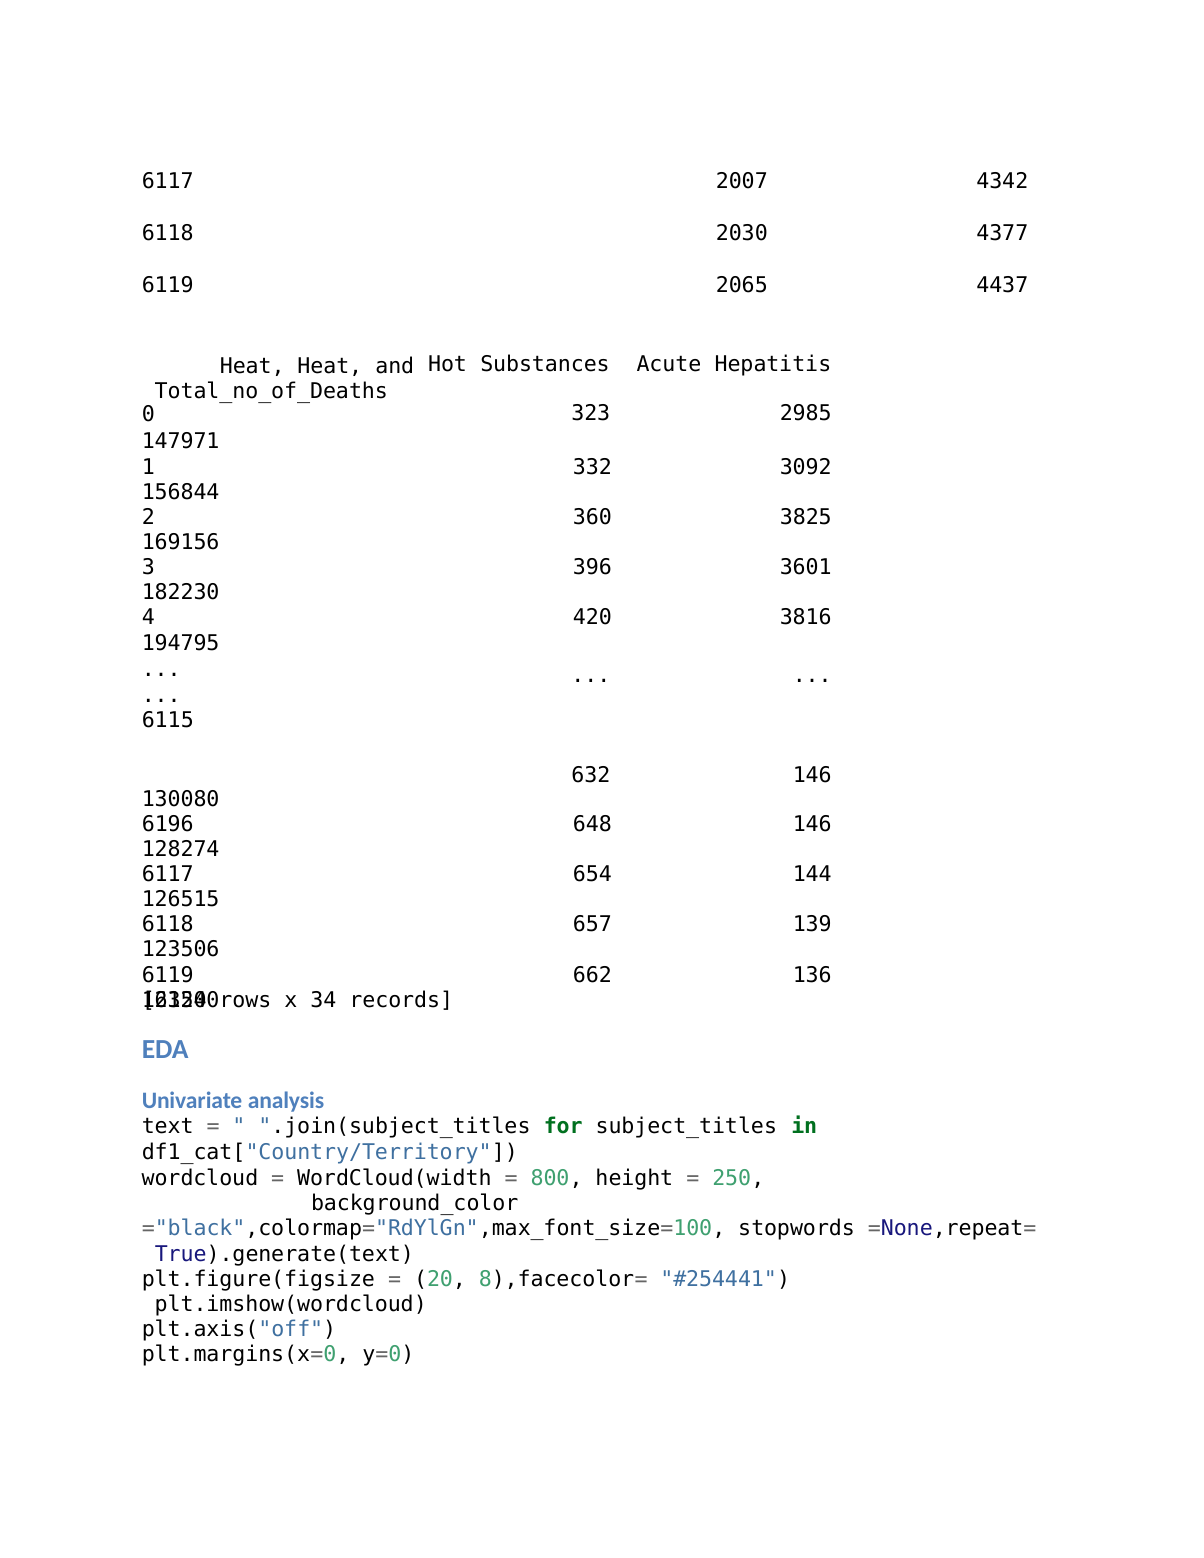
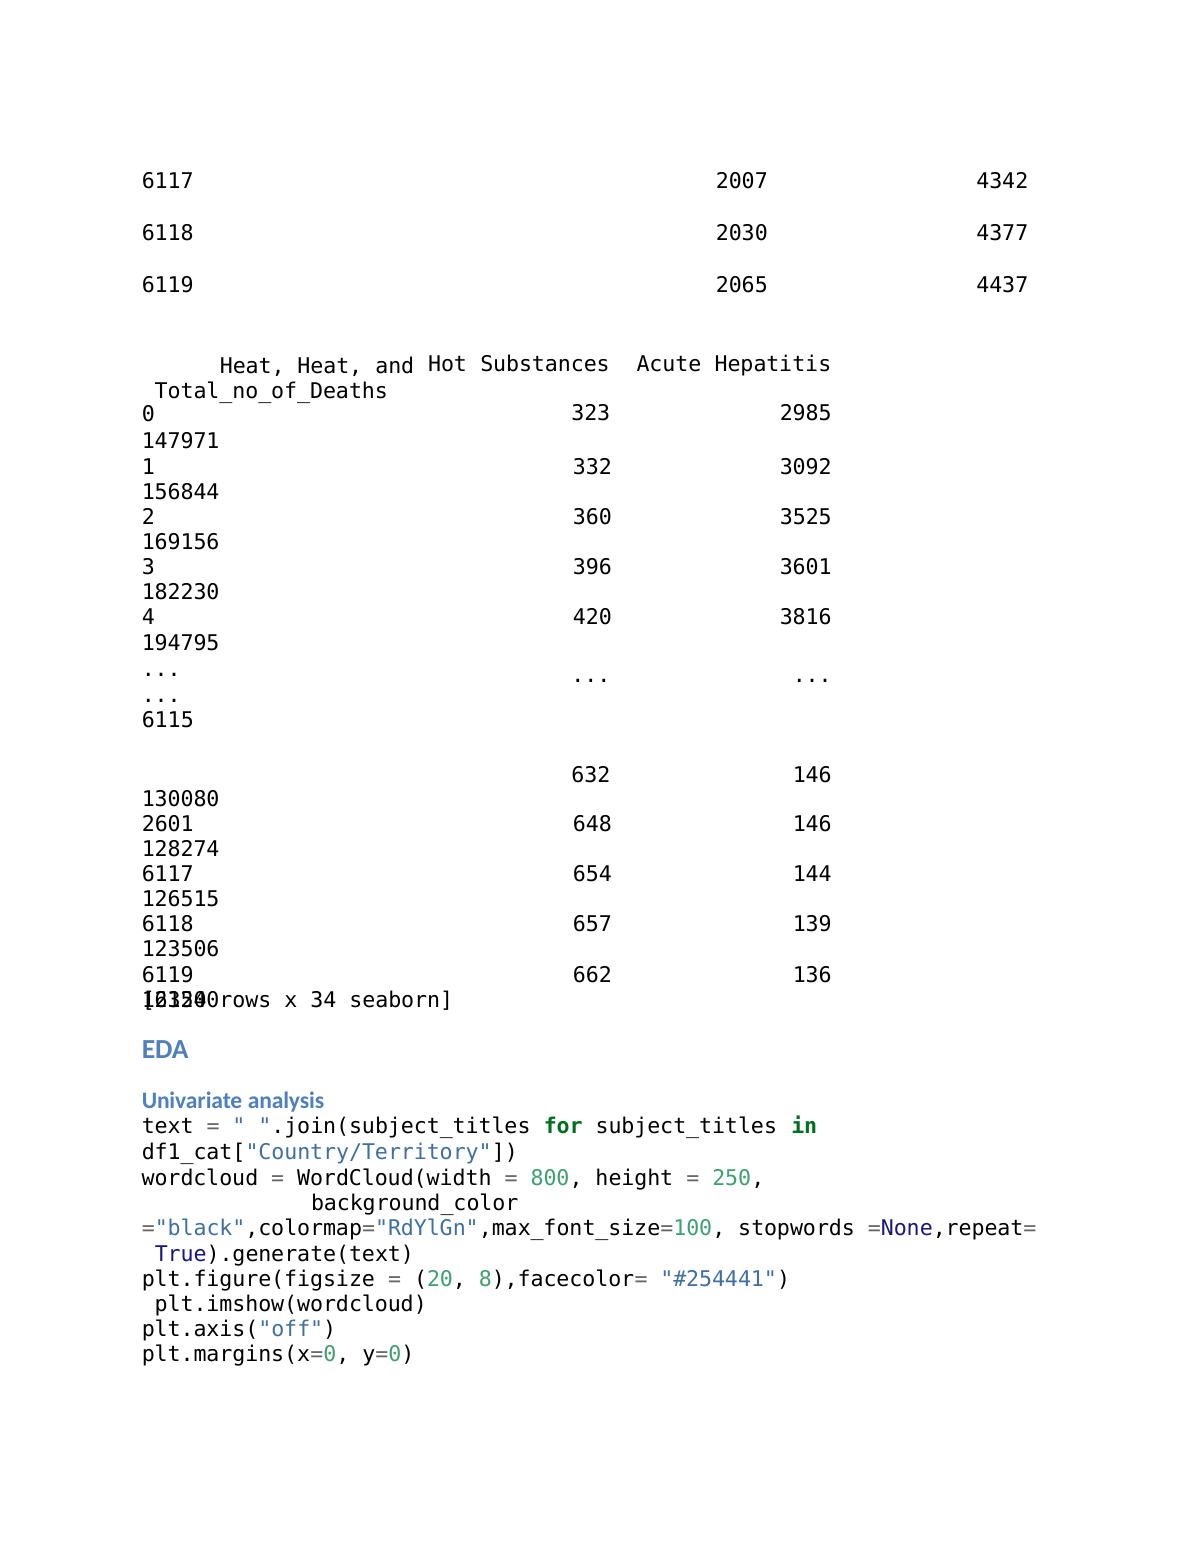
3825: 3825 -> 3525 (806, 517)
6196: 6196 -> 2601 (168, 824)
records: records -> seaborn (401, 1000)
